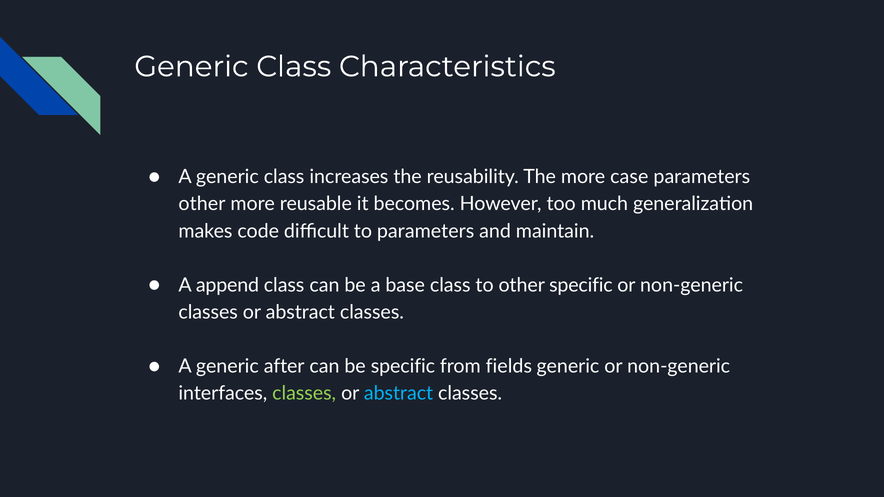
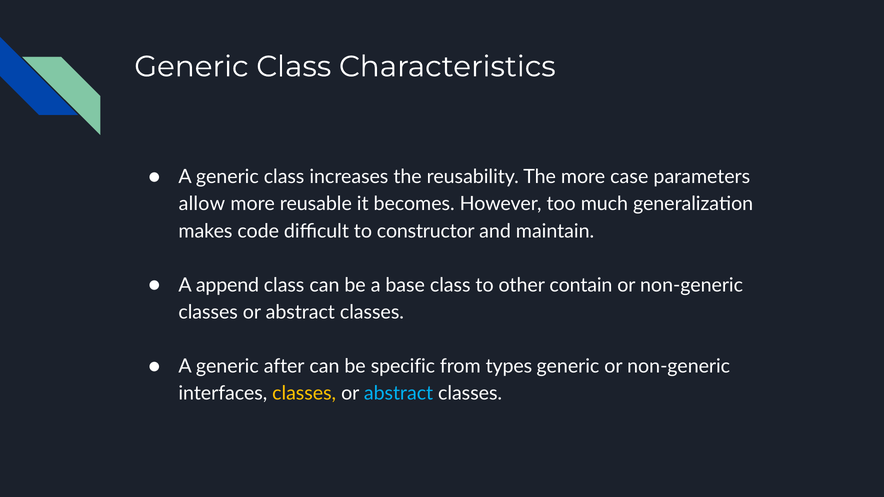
other: other -> allow (202, 204)
to parameters: parameters -> constructor (426, 231)
other specific: specific -> contain (581, 285)
fields: fields -> types (509, 367)
classes colour: light green -> yellow (304, 394)
